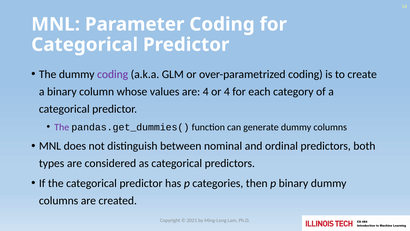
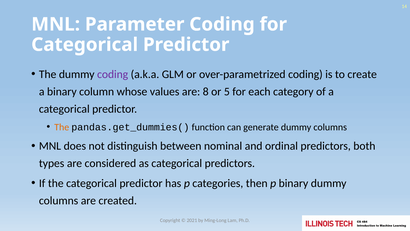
are 4: 4 -> 8 (206, 91)
or 4: 4 -> 5 (227, 91)
The colour: purple -> orange (62, 127)
